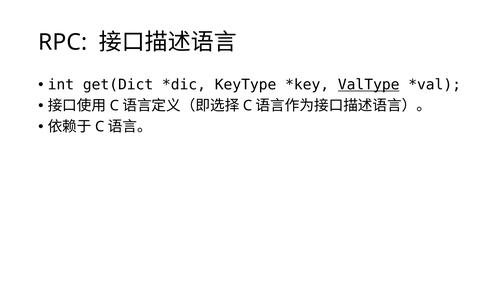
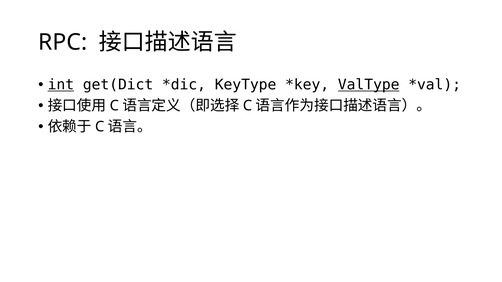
int underline: none -> present (61, 85)
